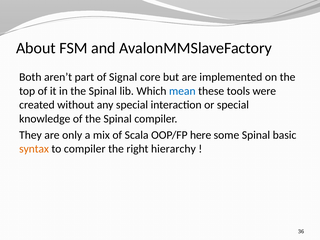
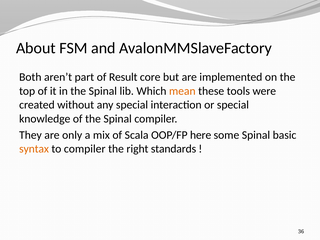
Signal: Signal -> Result (123, 77)
mean colour: blue -> orange (182, 91)
hierarchy: hierarchy -> standards (174, 149)
